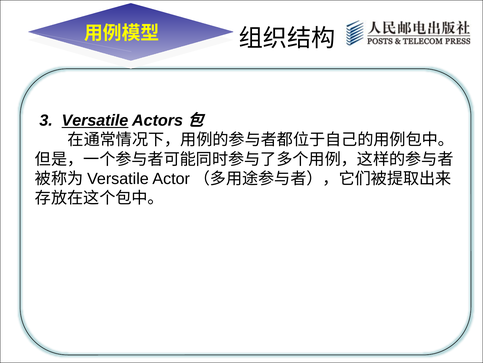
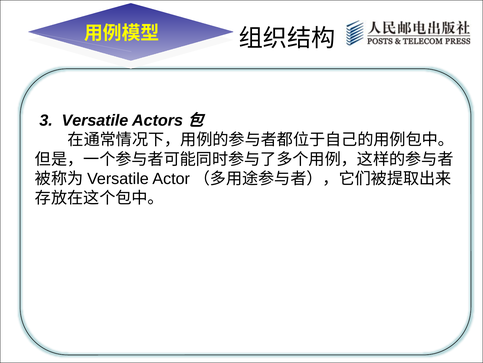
Versatile underline: present -> none (95, 120)
